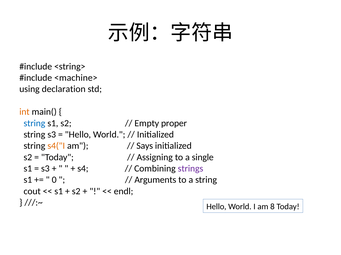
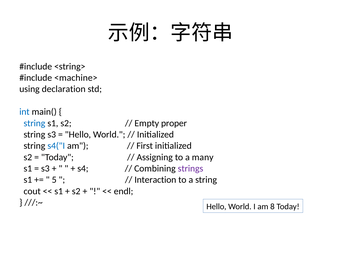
int colour: orange -> blue (24, 112)
s4("I colour: orange -> blue (56, 146)
Says: Says -> First (145, 146)
single: single -> many (203, 158)
0: 0 -> 5 (54, 180)
Arguments: Arguments -> Interaction (155, 180)
